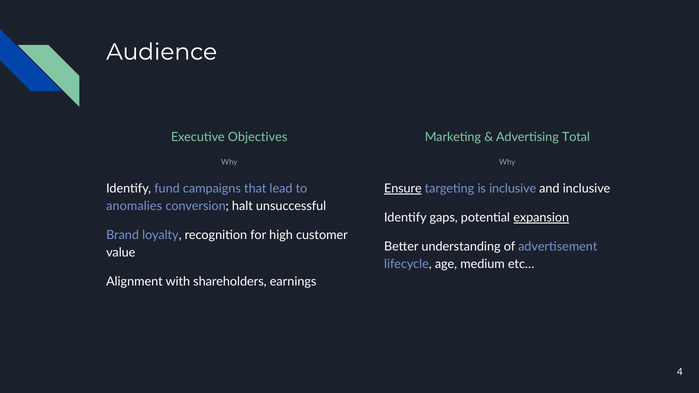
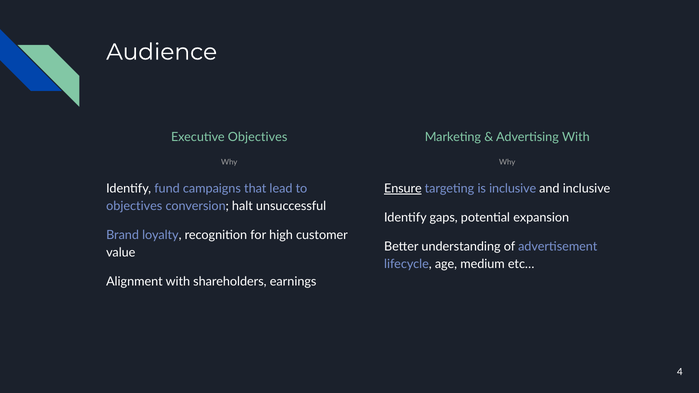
Advertising Total: Total -> With (576, 137)
anomalies: anomalies -> objectives (134, 206)
expansion underline: present -> none (541, 218)
